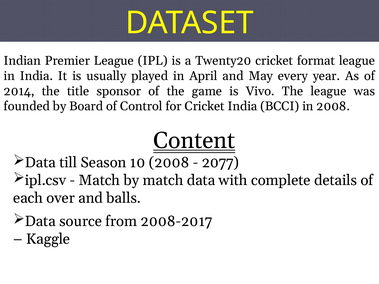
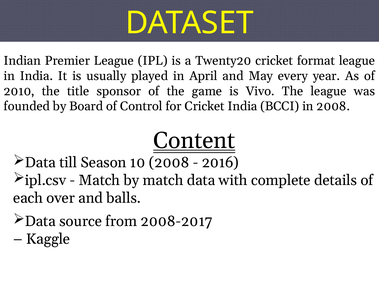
2014: 2014 -> 2010 (19, 91)
2077: 2077 -> 2016 (220, 163)
